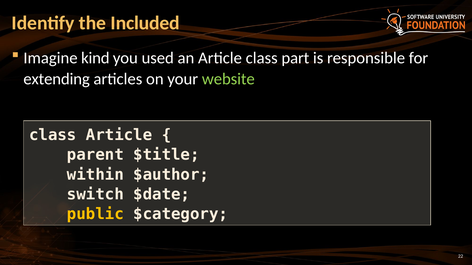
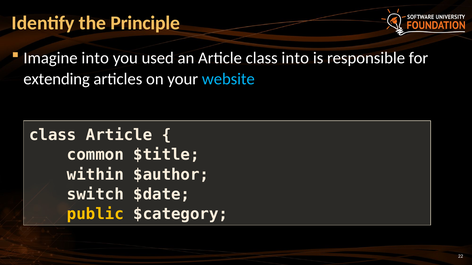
Included: Included -> Principle (145, 23)
Imagine kind: kind -> into (95, 58)
class part: part -> into (295, 58)
website colour: light green -> light blue (228, 79)
parent: parent -> common (95, 155)
